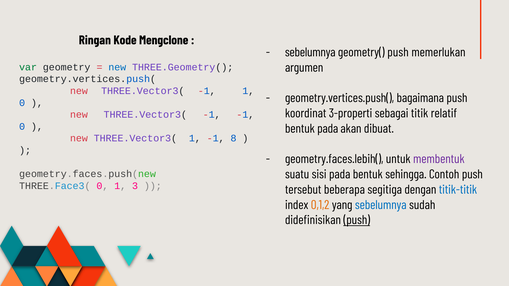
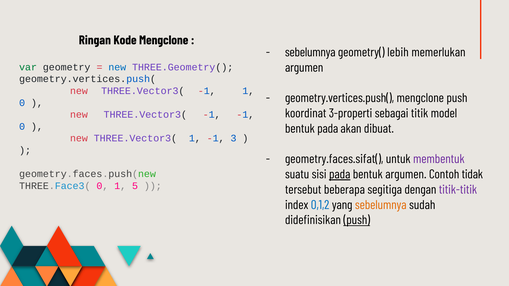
geometry( push: push -> lebih (398, 52)
geometry.vertices.push( bagaimana: bagaimana -> mengclone (420, 98)
relatif: relatif -> model (444, 113)
8: 8 -> 3 (234, 139)
geometry.faces.lebih(: geometry.faces.lebih( -> geometry.faces.sifat( (334, 159)
pada underline: none -> present (340, 175)
bentuk sehingga: sehingga -> argumen (406, 175)
Contoh push: push -> tidak (472, 175)
3: 3 -> 5 (135, 186)
titik-titik colour: blue -> purple (458, 190)
0,1,2 colour: orange -> blue (320, 205)
sebelumnya colour: blue -> orange (381, 205)
